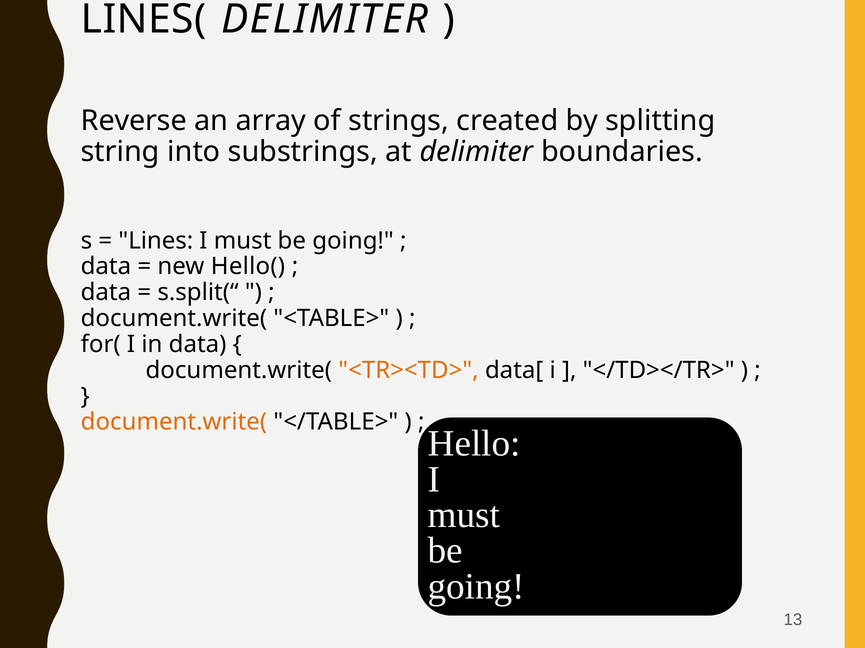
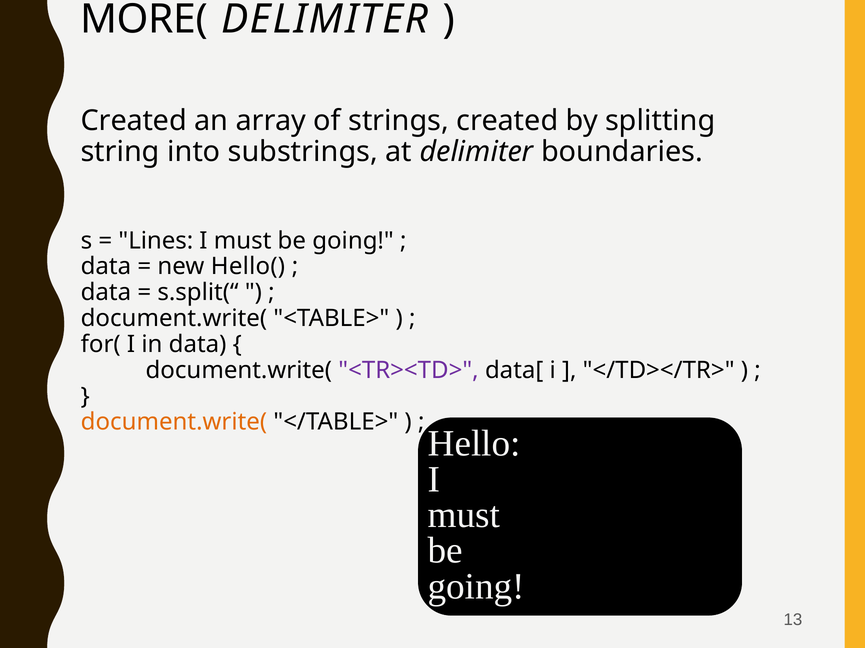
LINES(: LINES( -> MORE( (144, 19)
Reverse: Reverse -> Created (134, 121)
<TR><TD> colour: orange -> purple (409, 371)
